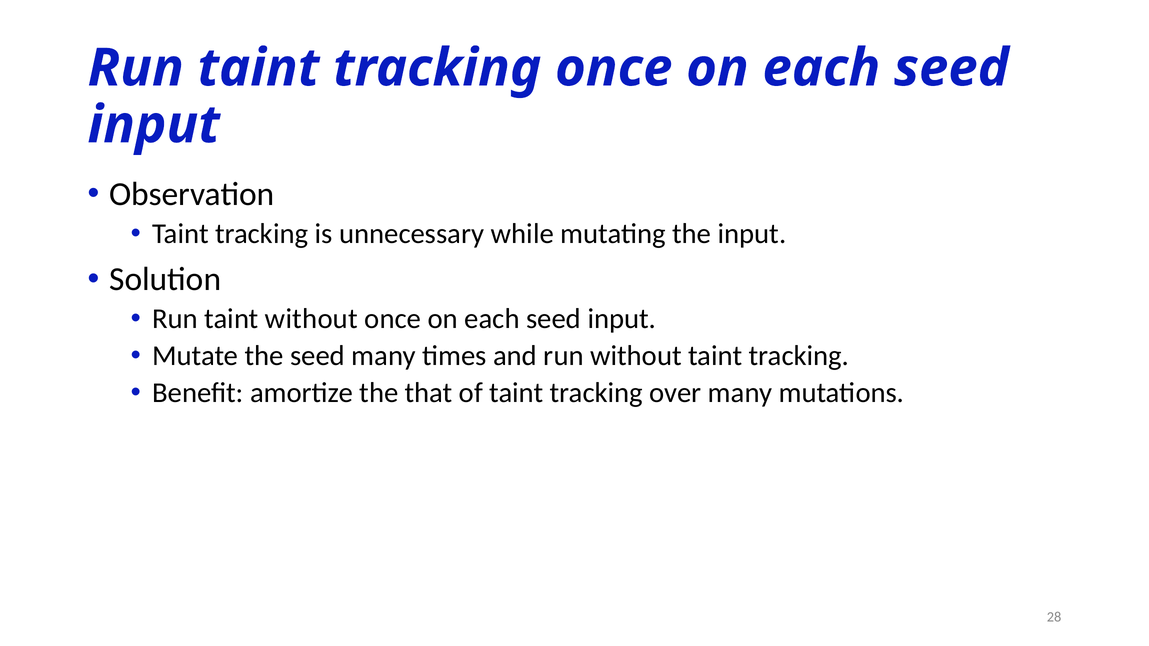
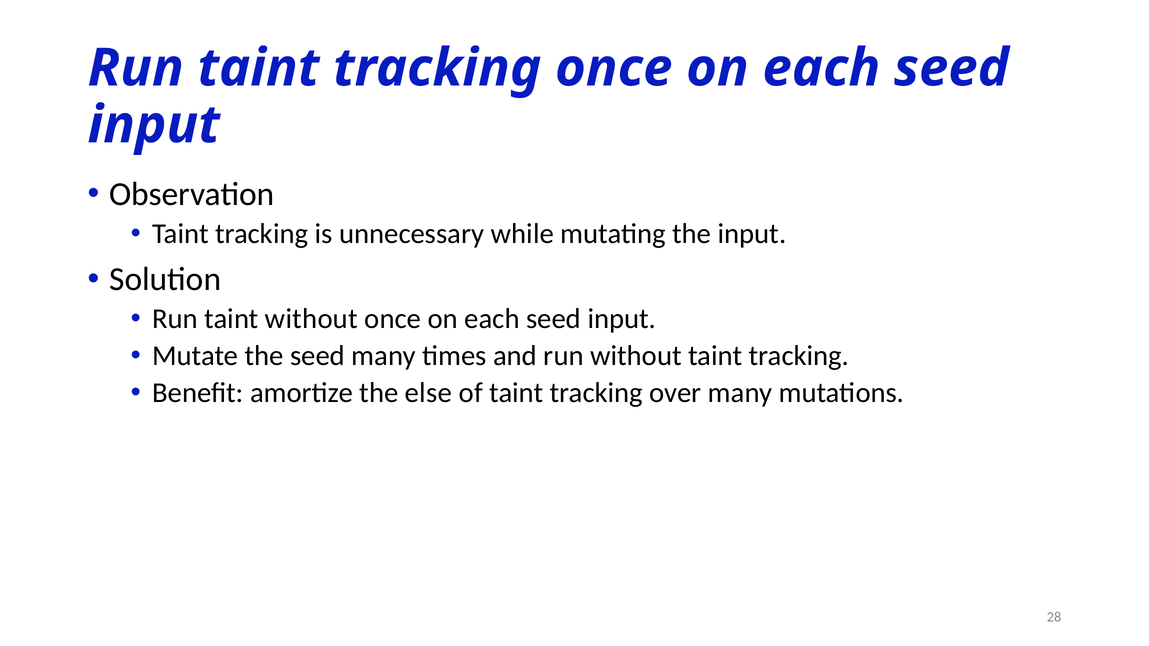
that: that -> else (428, 393)
